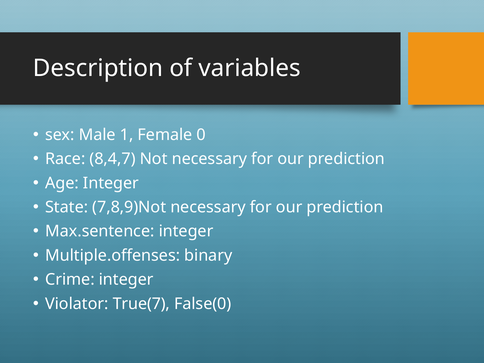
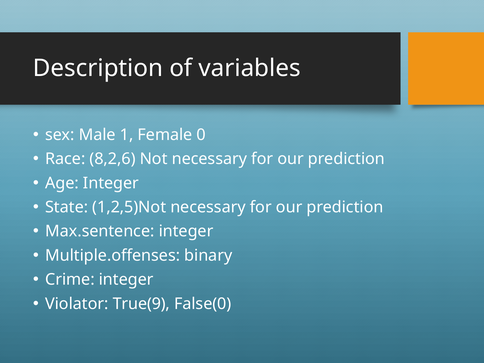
8,4,7: 8,4,7 -> 8,2,6 (113, 159)
7,8,9)Not: 7,8,9)Not -> 1,2,5)Not (129, 207)
True(7: True(7 -> True(9 (141, 304)
